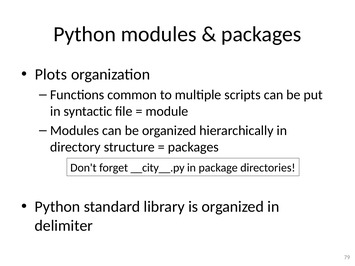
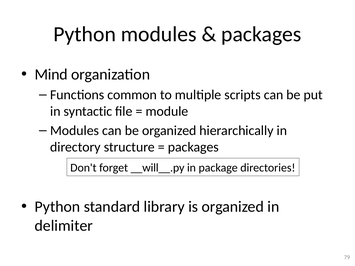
Plots: Plots -> Mind (51, 74)
__city__.py: __city__.py -> __will__.py (158, 168)
